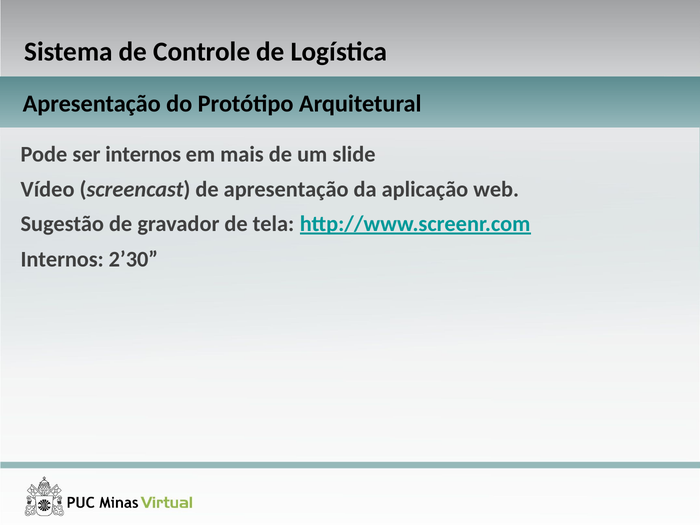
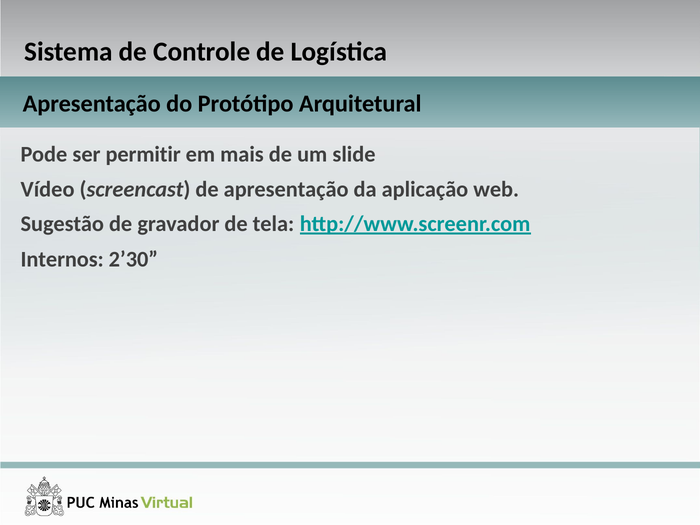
ser internos: internos -> permitir (143, 154)
